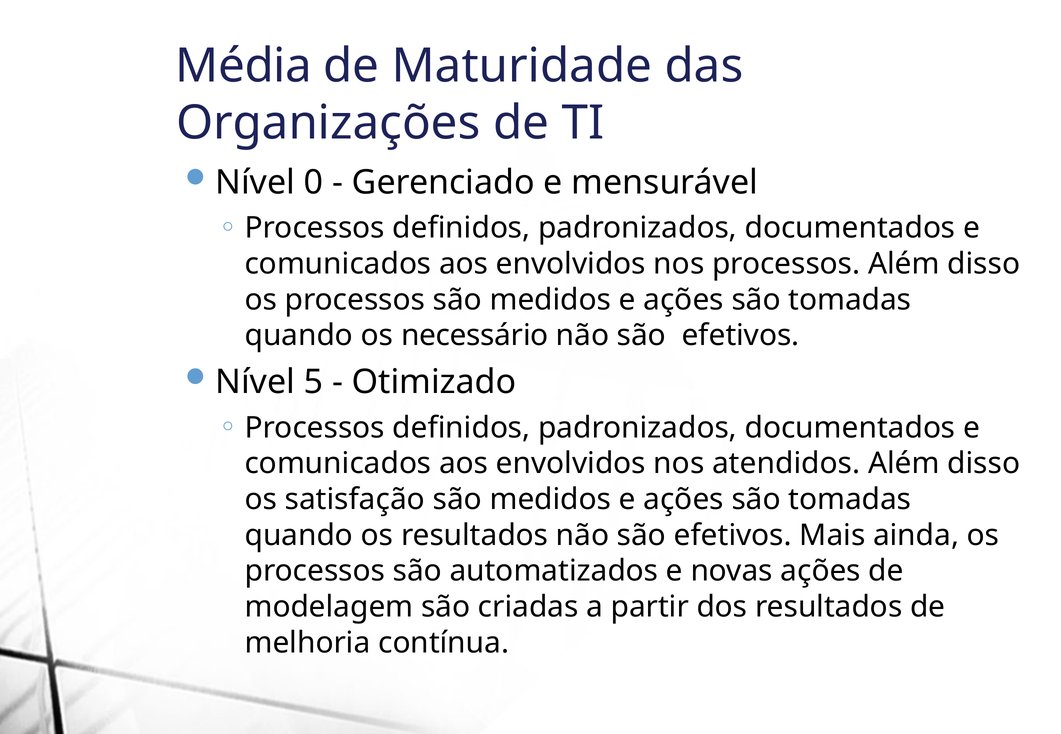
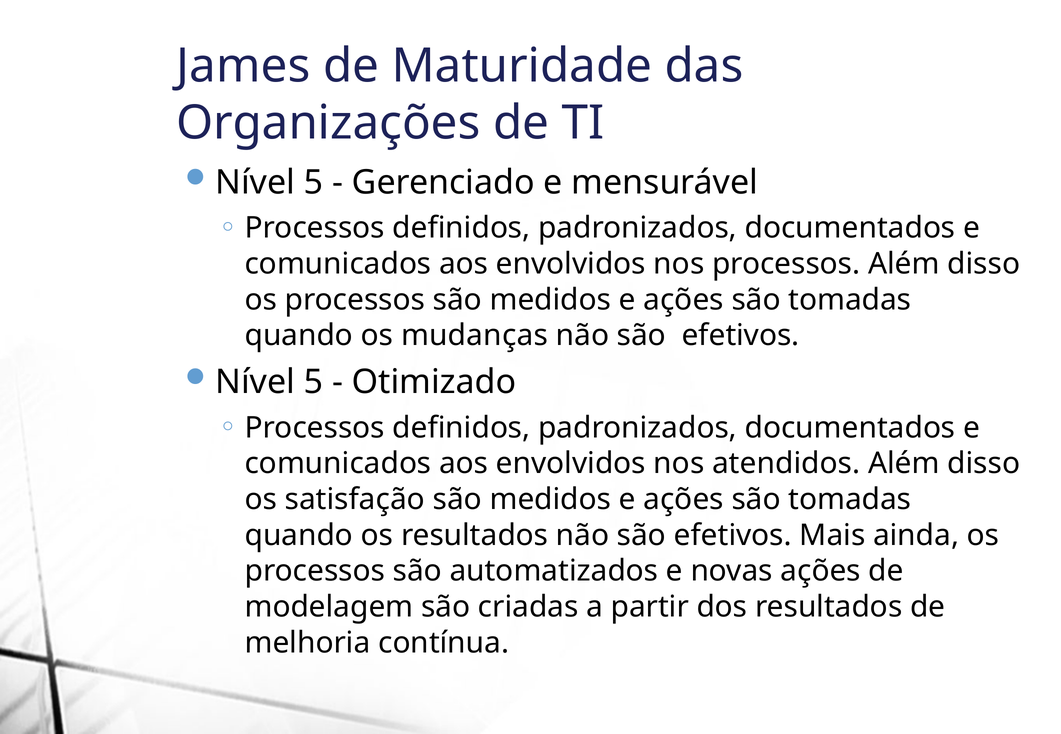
Média: Média -> James (243, 66)
0: 0 -> 5 (313, 183)
necessário: necessário -> mudanças (475, 336)
